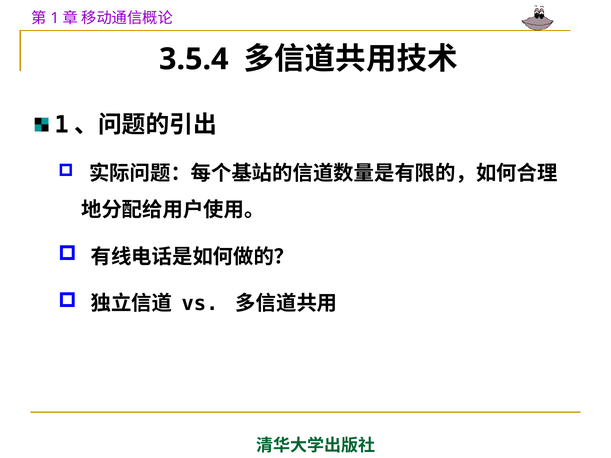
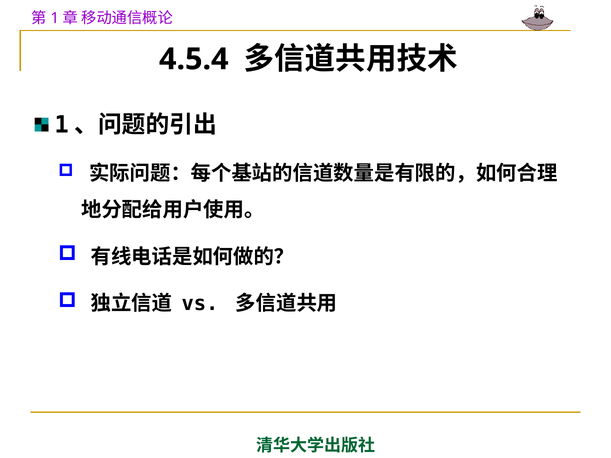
3.5.4: 3.5.4 -> 4.5.4 (194, 59)
